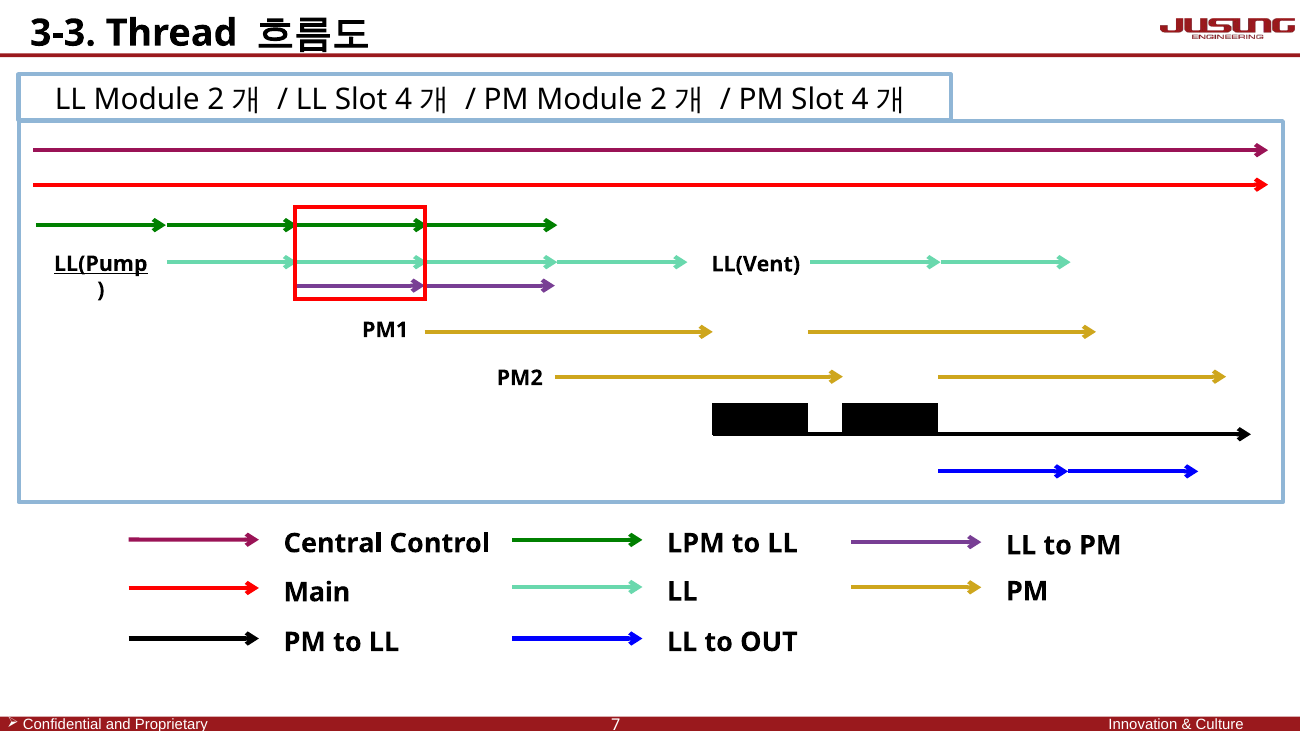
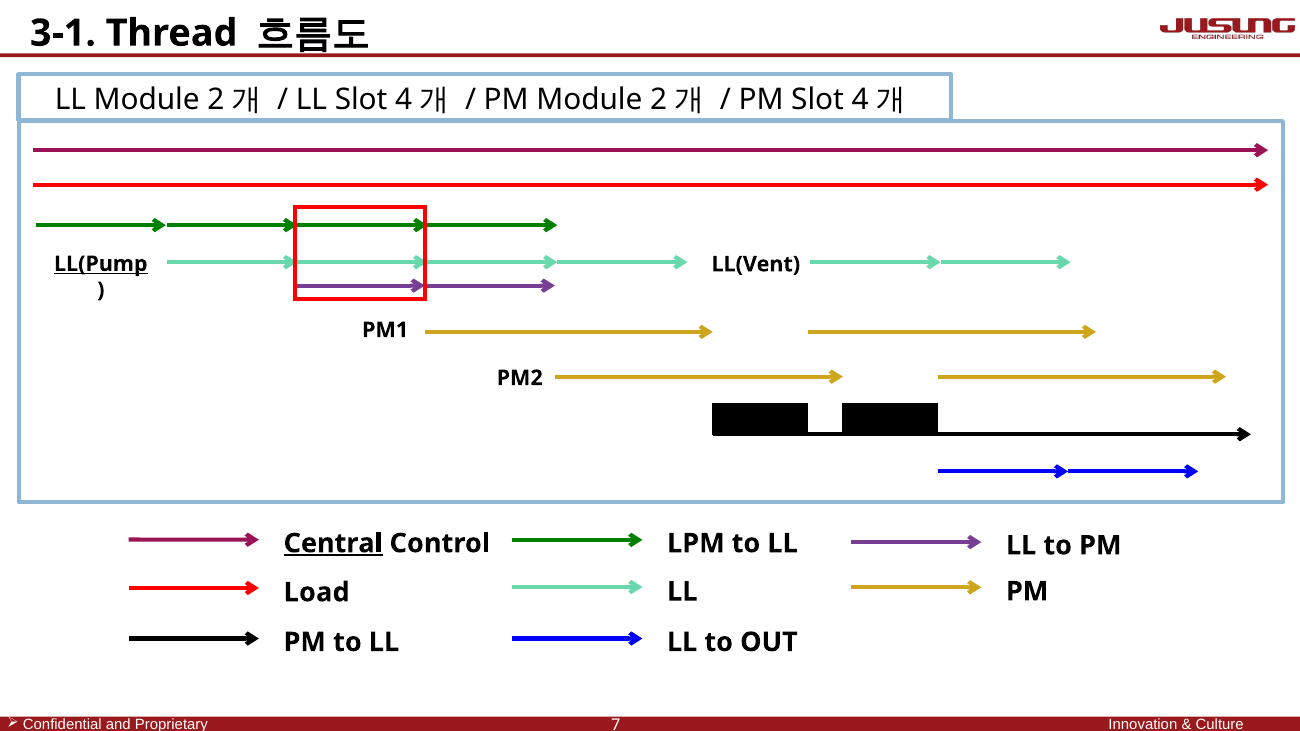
3-3: 3-3 -> 3-1 (63, 33)
Central underline: none -> present (333, 543)
Main: Main -> Load (317, 593)
